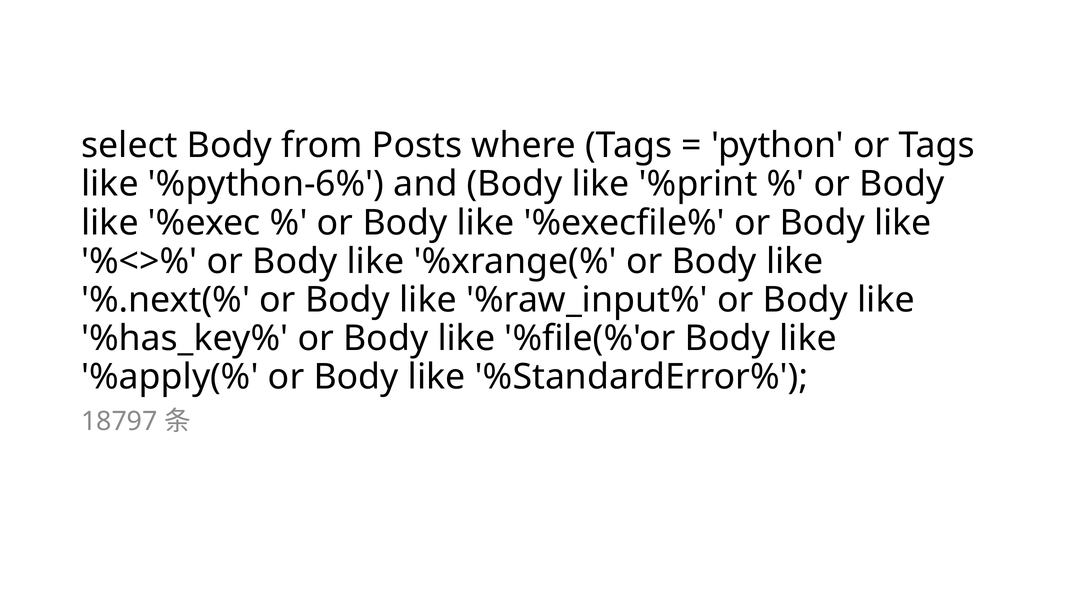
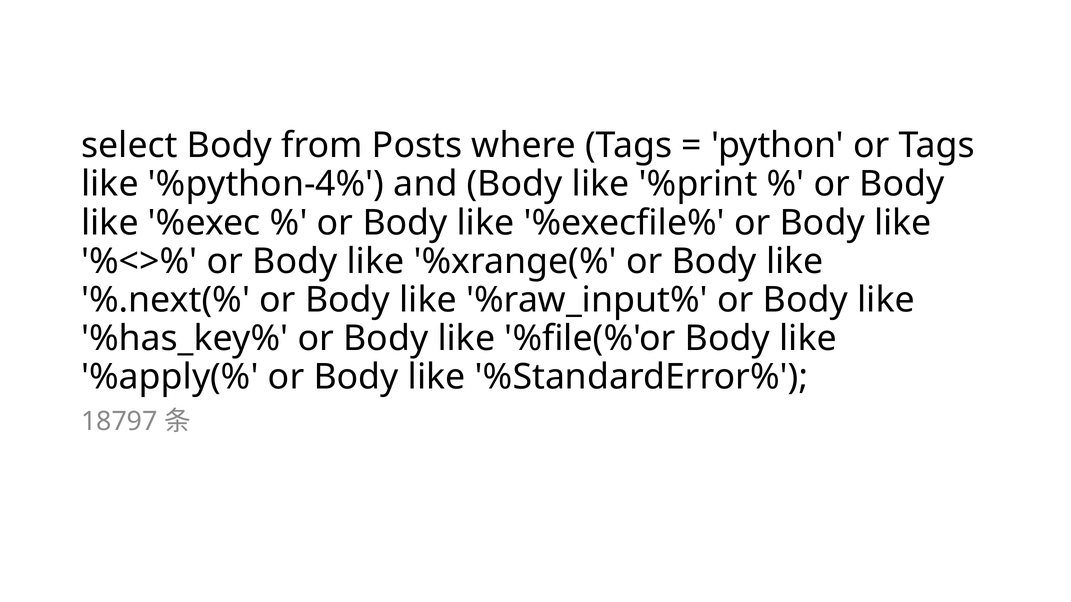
%python-6%: %python-6% -> %python-4% (266, 184)
